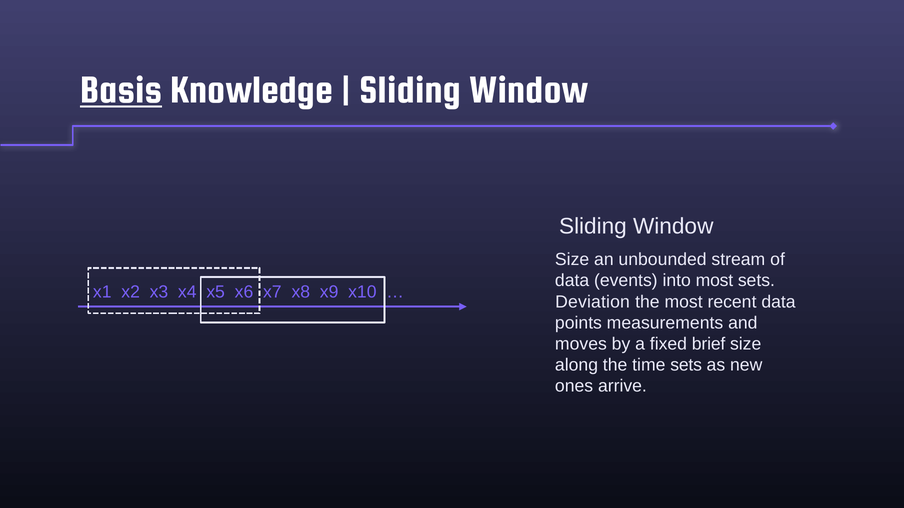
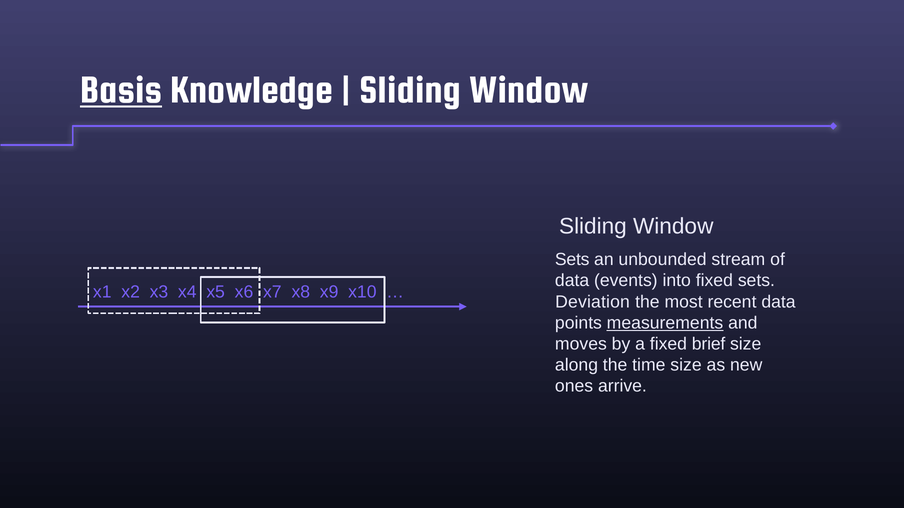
Size: Size -> Sets (572, 260)
into most: most -> fixed (714, 281)
measurements underline: none -> present (665, 323)
time sets: sets -> size (686, 365)
